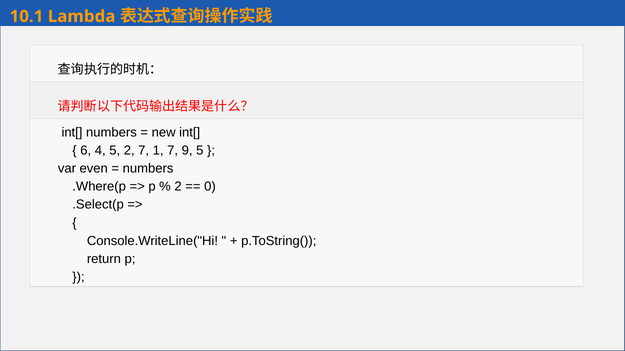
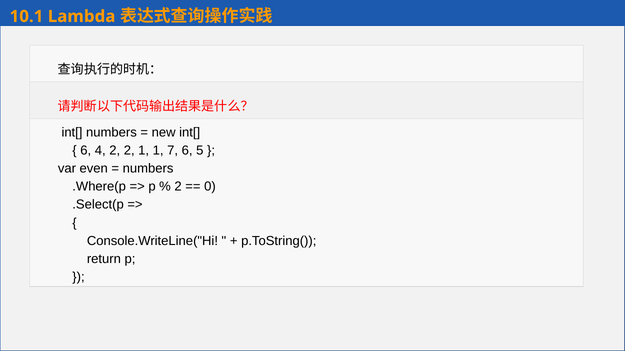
4 5: 5 -> 2 (115, 151)
2 7: 7 -> 1 (144, 151)
7 9: 9 -> 6 (187, 151)
